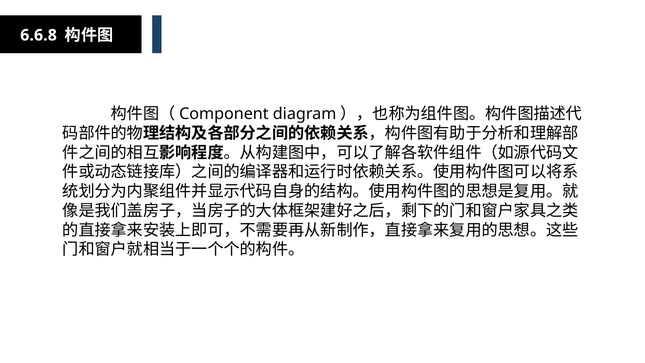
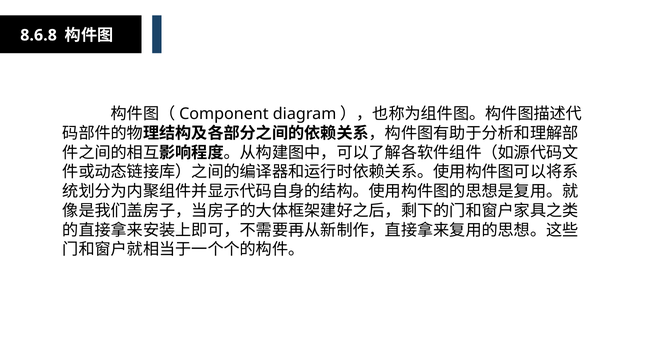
6.6.8: 6.6.8 -> 8.6.8 (39, 35)
